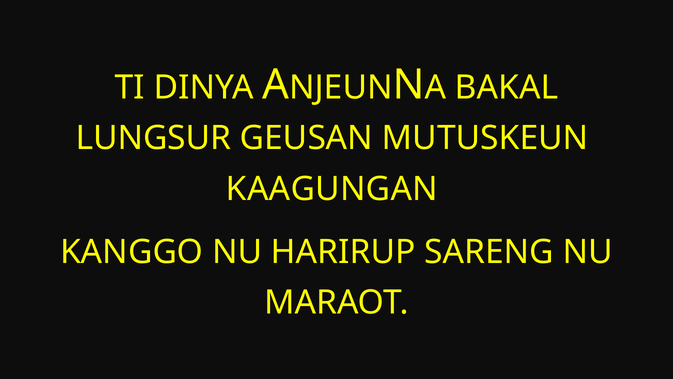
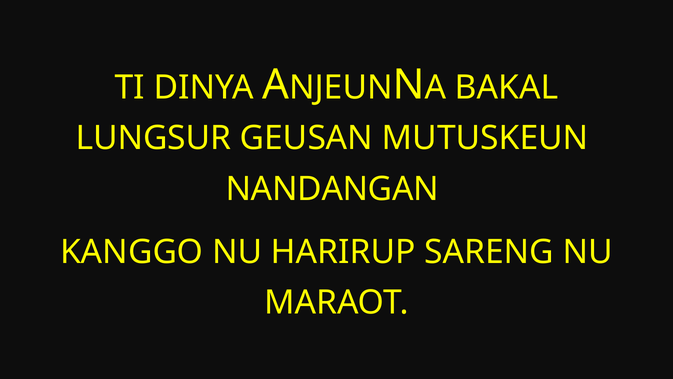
KAAGUNGAN: KAAGUNGAN -> NANDANGAN (332, 189)
